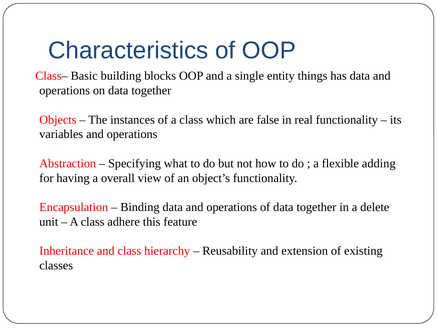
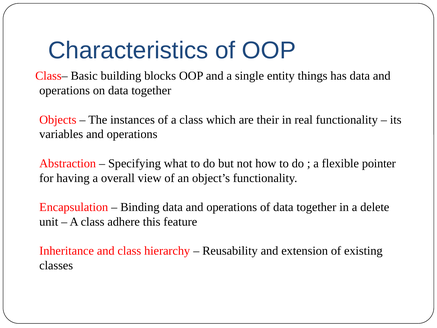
false: false -> their (268, 120)
adding: adding -> pointer (379, 163)
